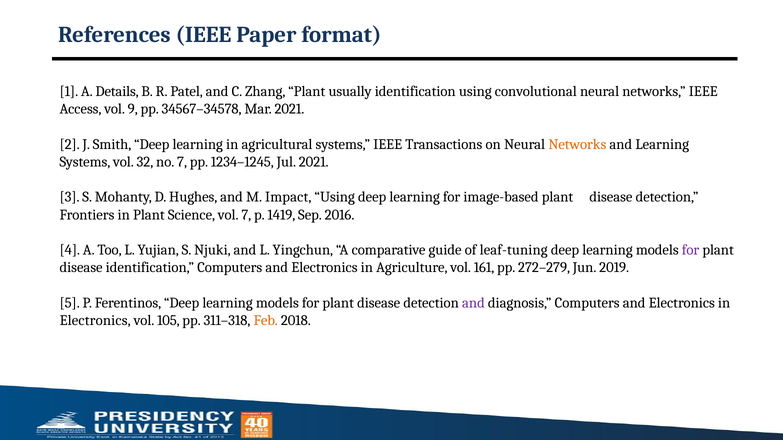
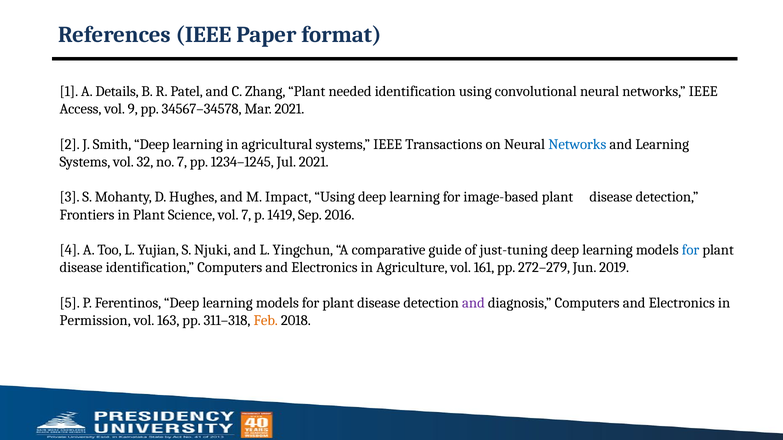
usually: usually -> needed (350, 92)
Networks colour: orange -> blue (577, 144)
leaf-tuning: leaf-tuning -> just-tuning (514, 250)
for colour: purple -> blue (691, 250)
Electronics: Electronics -> Permission (95, 321)
105: 105 -> 163 (168, 321)
